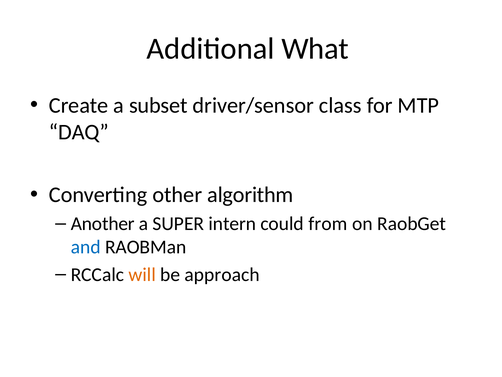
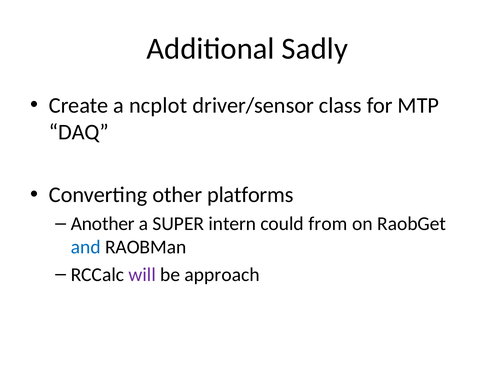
What: What -> Sadly (315, 49)
subset: subset -> ncplot (158, 105)
algorithm: algorithm -> platforms (250, 195)
will colour: orange -> purple (142, 274)
